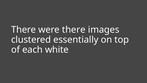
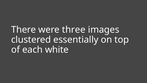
were there: there -> three (74, 30)
